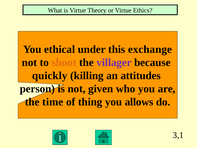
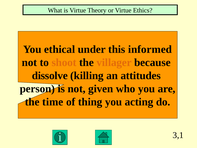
exchange: exchange -> informed (150, 49)
villager colour: purple -> orange (114, 62)
quickly: quickly -> dissolve (50, 75)
allows: allows -> acting (139, 102)
